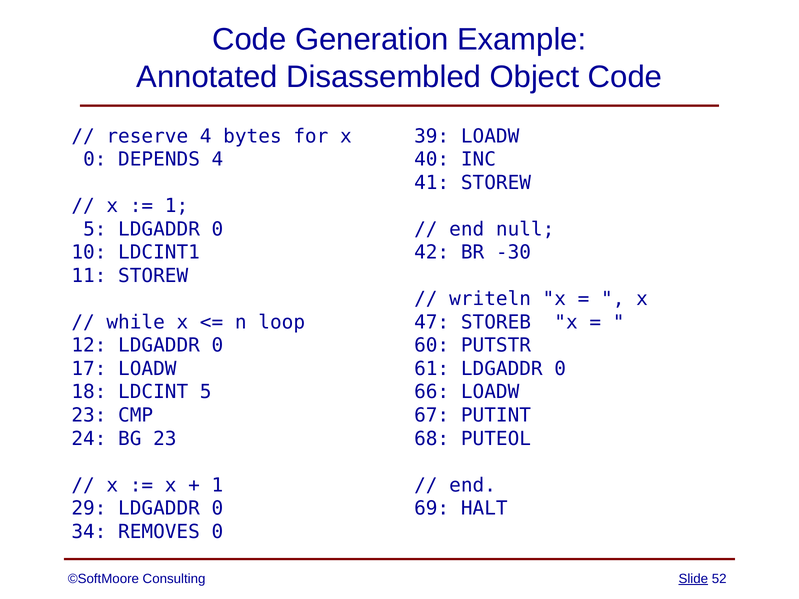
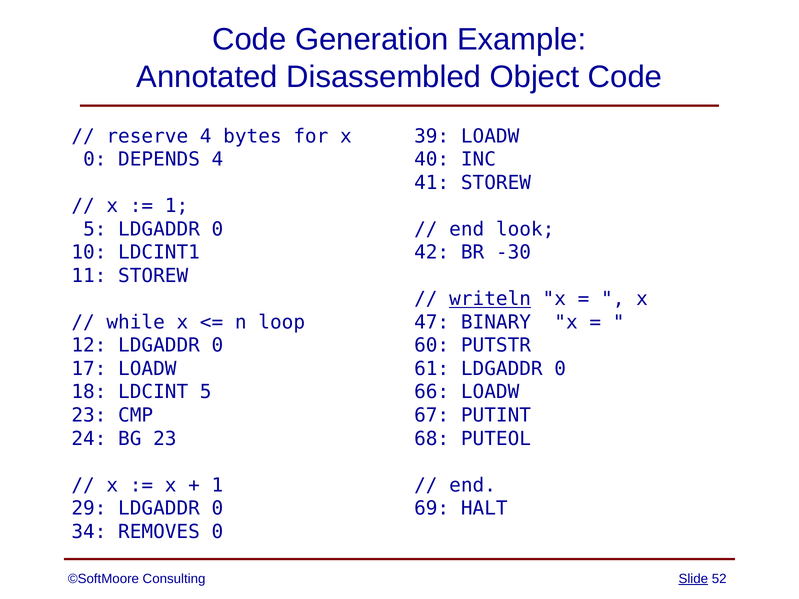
null: null -> look (525, 229)
writeln underline: none -> present (490, 299)
STOREB: STOREB -> BINARY (496, 322)
